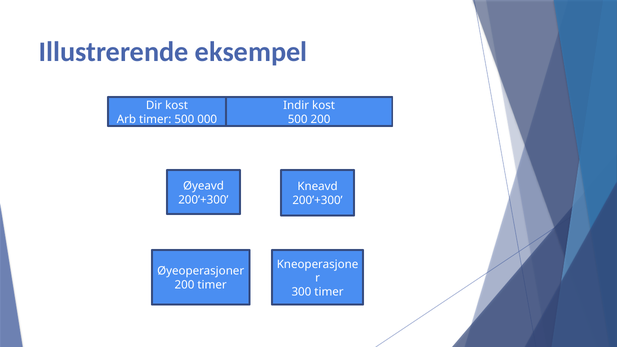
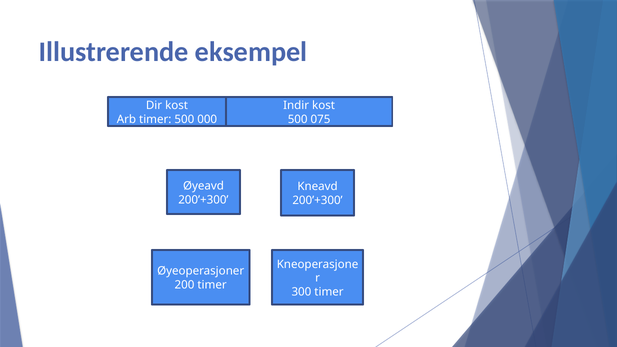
500 200: 200 -> 075 (321, 119)
